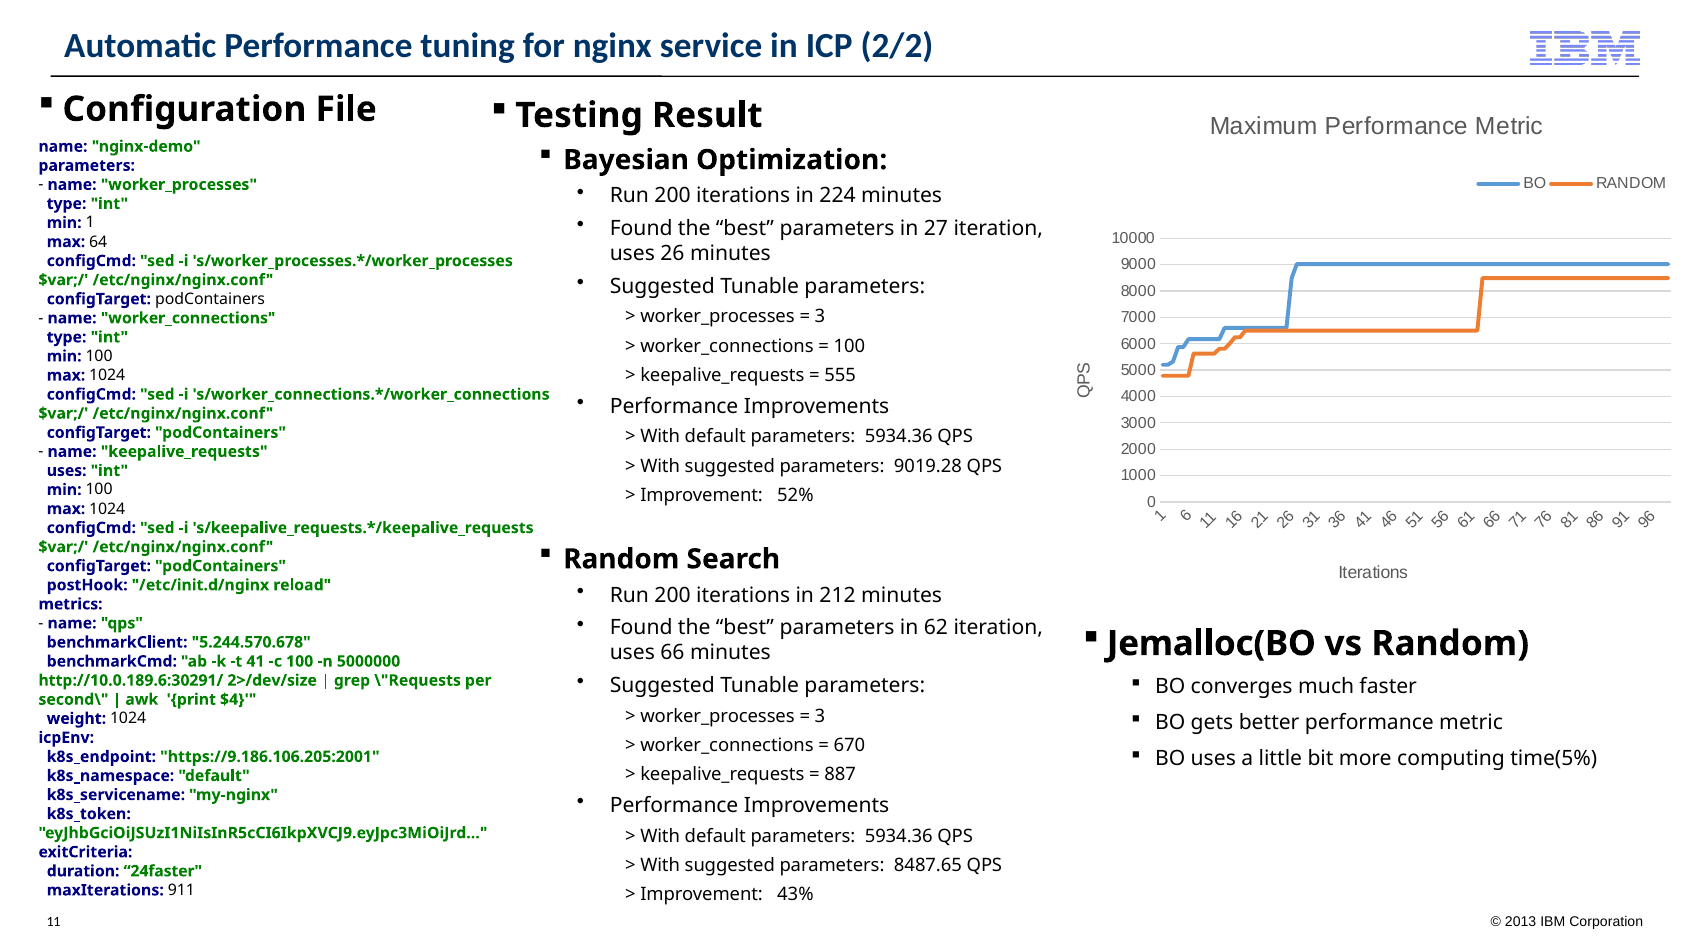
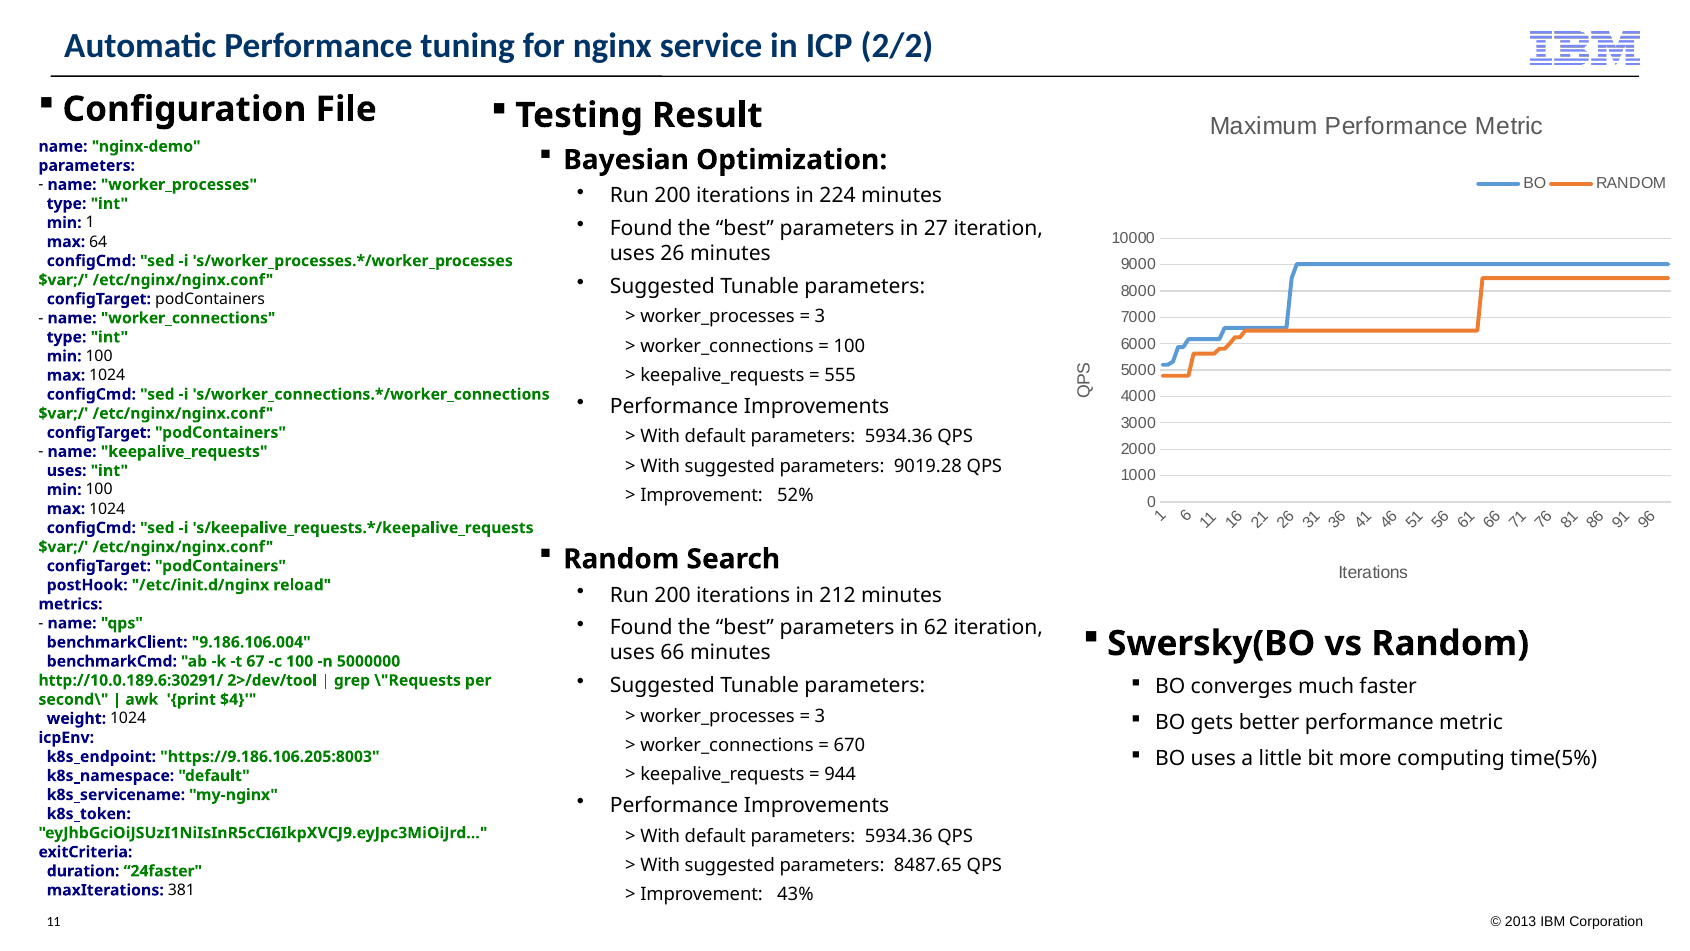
Jemalloc(BO: Jemalloc(BO -> Swersky(BO (1211, 643)
5.244.570.678: 5.244.570.678 -> 9.186.106.004 (251, 642)
41: 41 -> 67 (255, 661)
2>/dev/size: 2>/dev/size -> 2>/dev/tool (272, 680)
https://9.186.106.205:2001: https://9.186.106.205:2001 -> https://9.186.106.205:8003 (270, 756)
887: 887 -> 944 (840, 774)
911: 911 -> 381 (181, 890)
